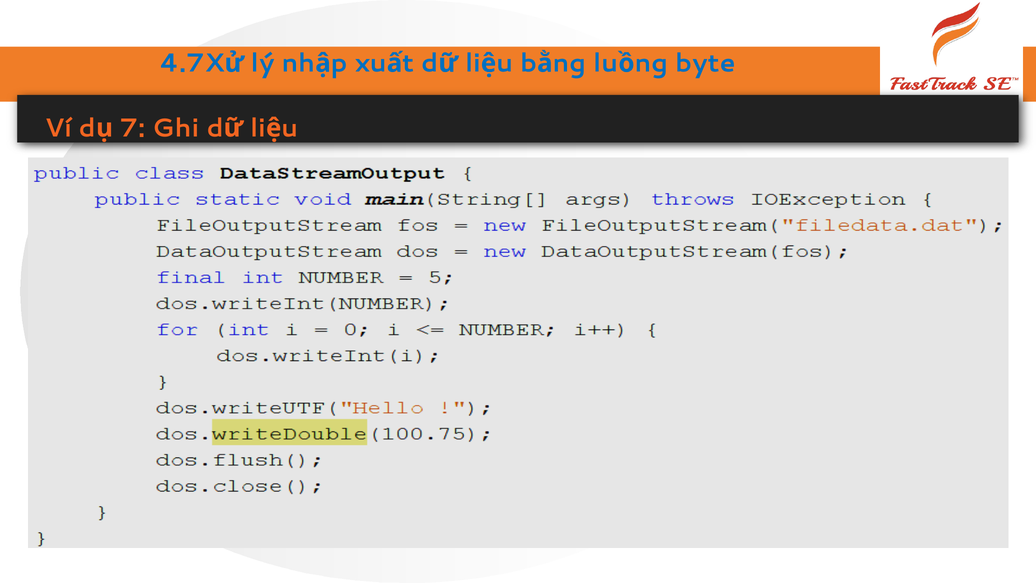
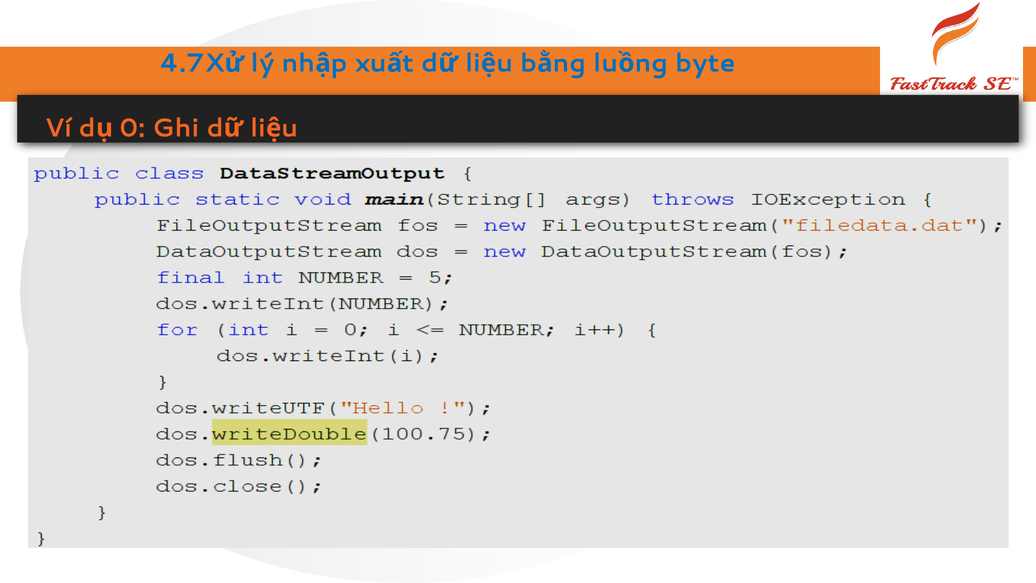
7: 7 -> 0 (133, 128)
